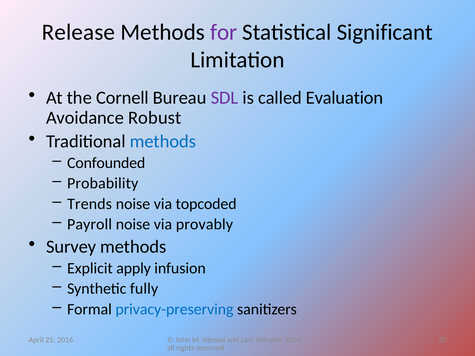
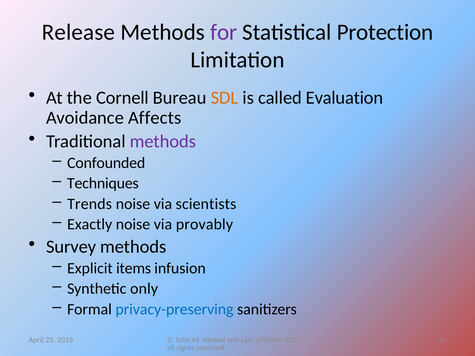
Significant: Significant -> Protection (385, 32)
SDL colour: purple -> orange (224, 98)
Robust: Robust -> Affects (155, 118)
methods colour: blue -> purple (163, 142)
Probability: Probability -> Techniques (103, 184)
topcoded: topcoded -> scientists (206, 204)
Payroll: Payroll -> Exactly (90, 224)
apply: apply -> items (134, 269)
fully: fully -> only (144, 289)
